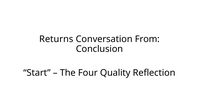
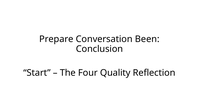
Returns: Returns -> Prepare (56, 39)
From: From -> Been (147, 39)
